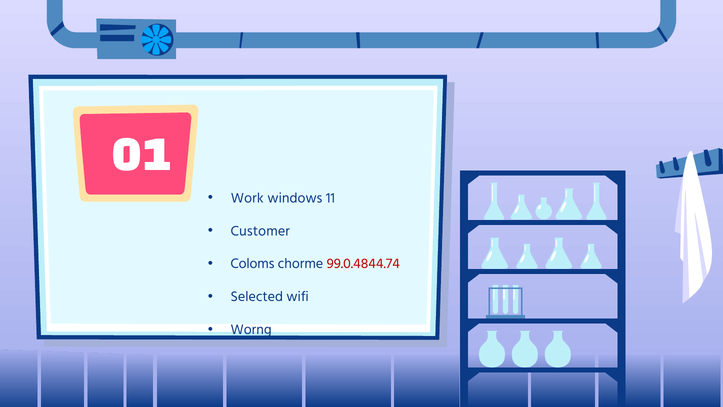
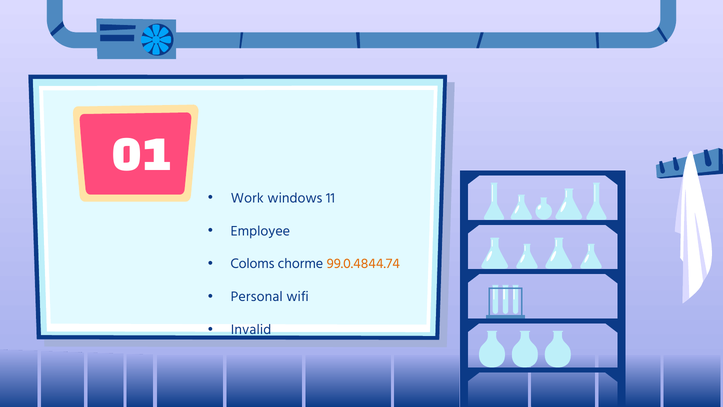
Customer: Customer -> Employee (260, 231)
99.0.4844.74 colour: red -> orange (363, 264)
Selected: Selected -> Personal (257, 297)
Worng: Worng -> Invalid (251, 330)
